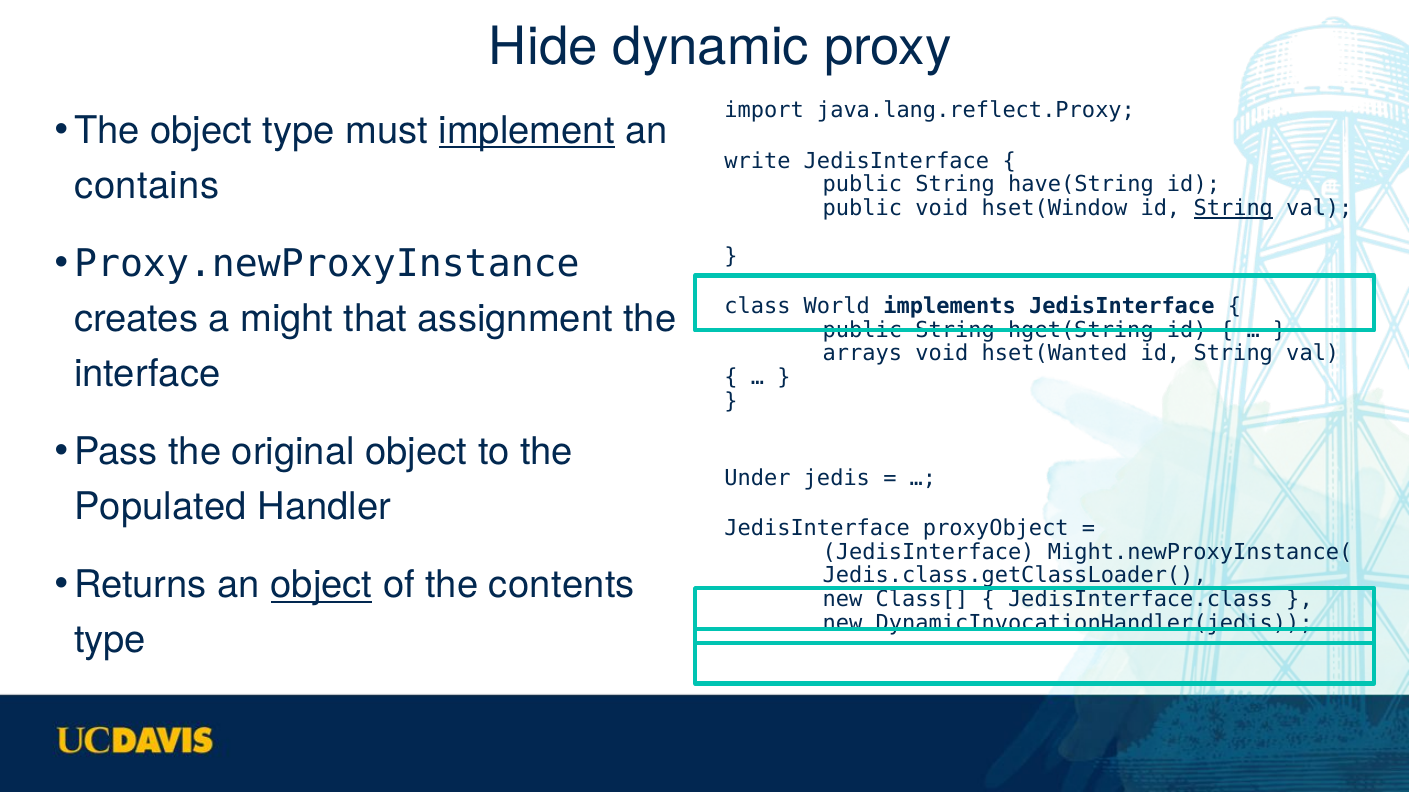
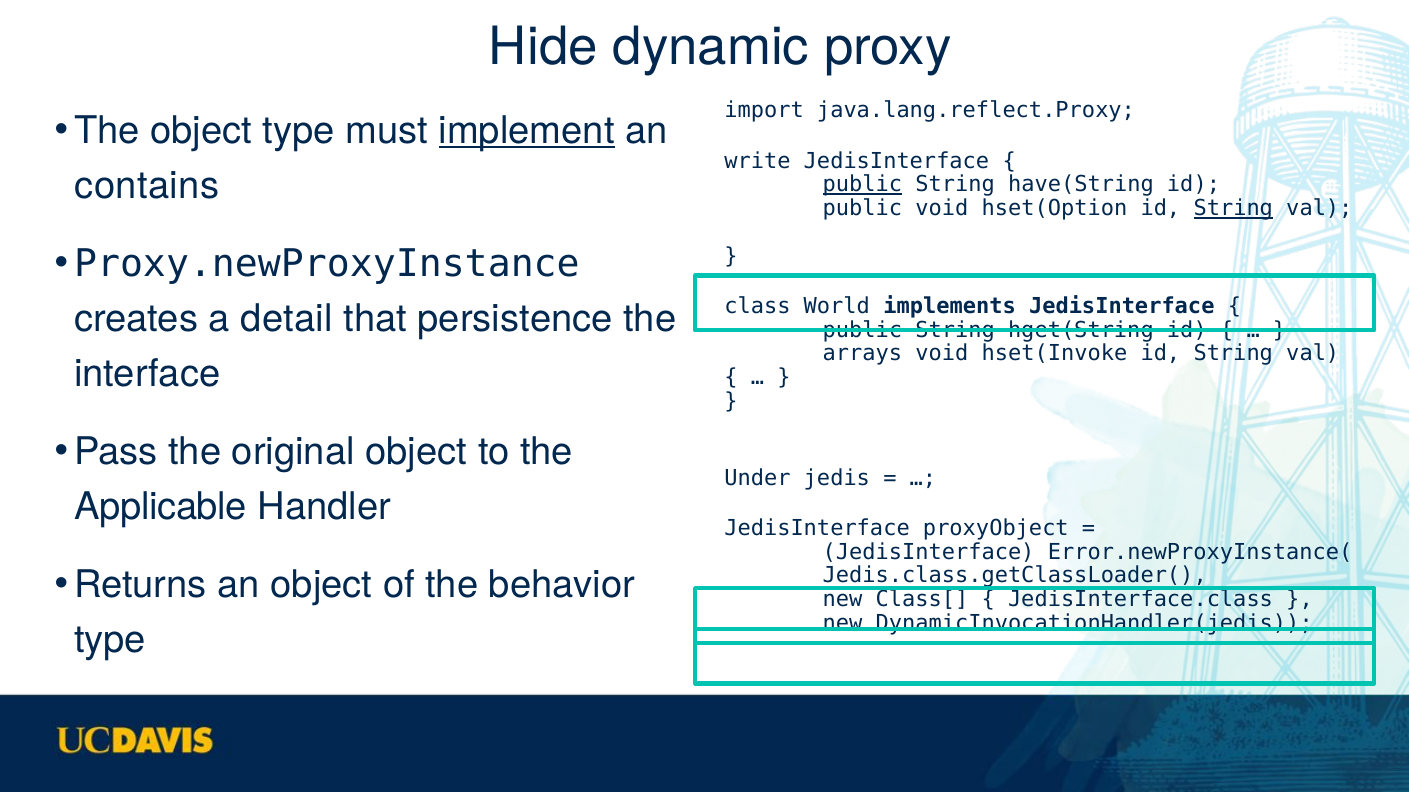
public underline: none -> present (862, 185)
hset(Window: hset(Window -> hset(Option (1054, 209)
might: might -> detail (287, 319)
assignment: assignment -> persistence (515, 319)
hset(Wanted: hset(Wanted -> hset(Invoke (1054, 354)
Populated: Populated -> Applicable (161, 507)
Might.newProxyInstance(: Might.newProxyInstance( -> Error.newProxyInstance( (1200, 552)
object underline: present -> none (322, 586)
contents: contents -> behavior (562, 586)
